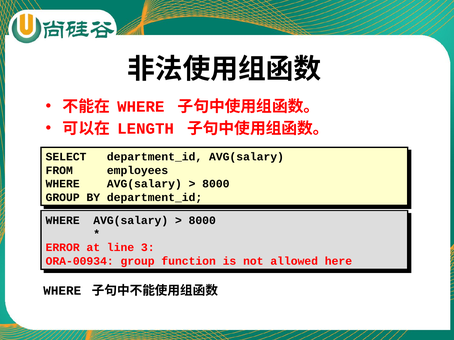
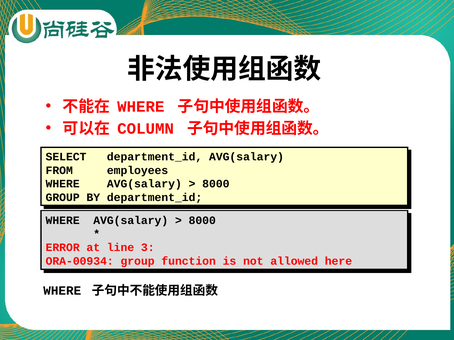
LENGTH: LENGTH -> COLUMN (146, 129)
